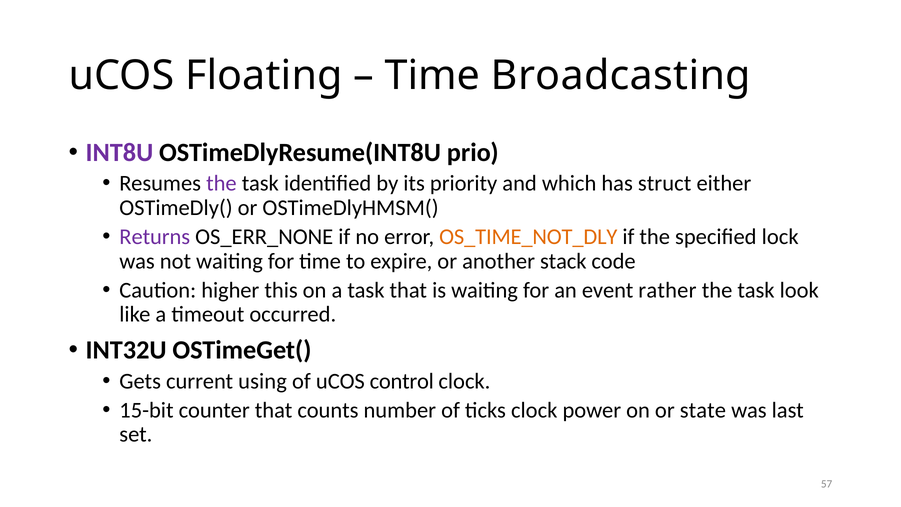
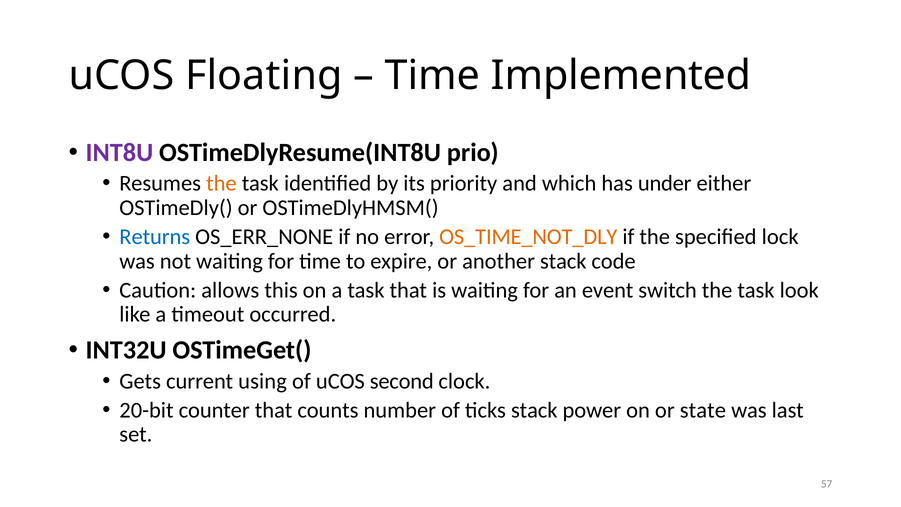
Broadcasting: Broadcasting -> Implemented (621, 76)
the colour: purple -> orange (221, 183)
struct: struct -> under (665, 183)
Returns colour: purple -> blue (155, 237)
higher: higher -> allows (230, 290)
rather: rather -> switch (668, 290)
control: control -> second (402, 381)
15-bit: 15-bit -> 20-bit (146, 410)
ticks clock: clock -> stack (534, 410)
